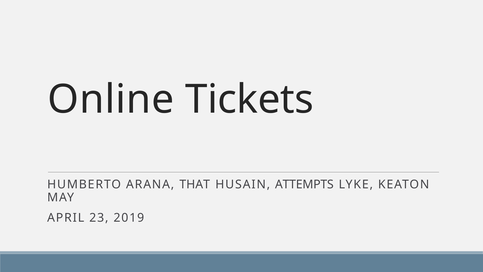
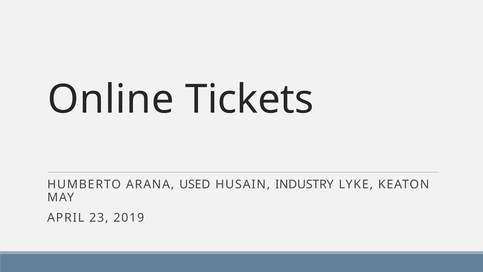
THAT: THAT -> USED (195, 184)
ATTEMPTS: ATTEMPTS -> INDUSTRY (304, 184)
